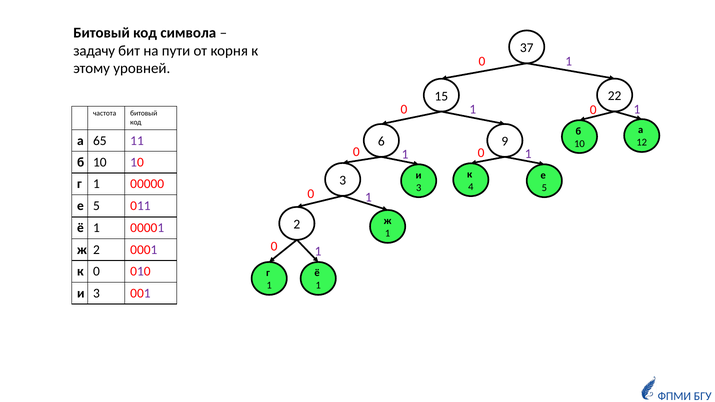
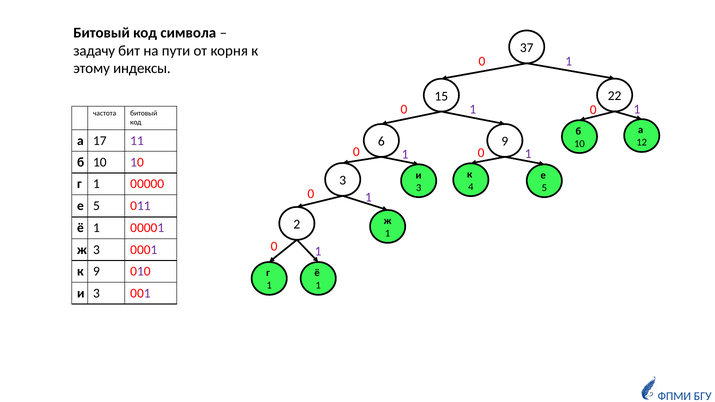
уровней: уровней -> индексы (142, 69)
65: 65 -> 17 (100, 141)
ж 2: 2 -> 3 (96, 250)
к 0: 0 -> 9 (96, 272)
